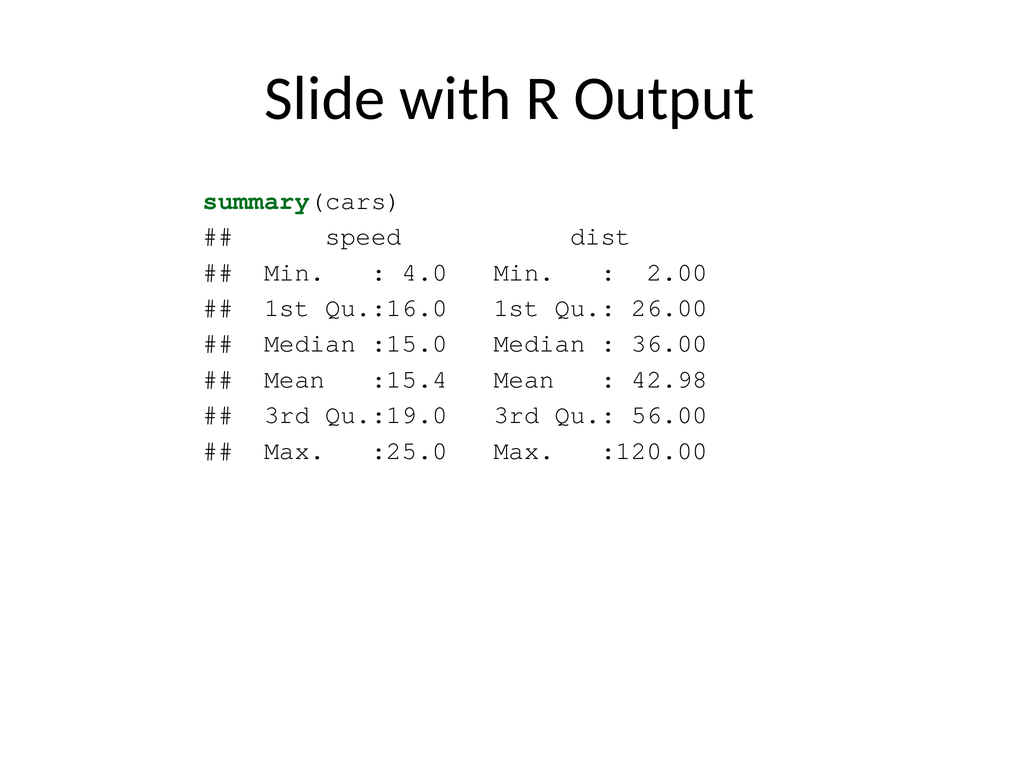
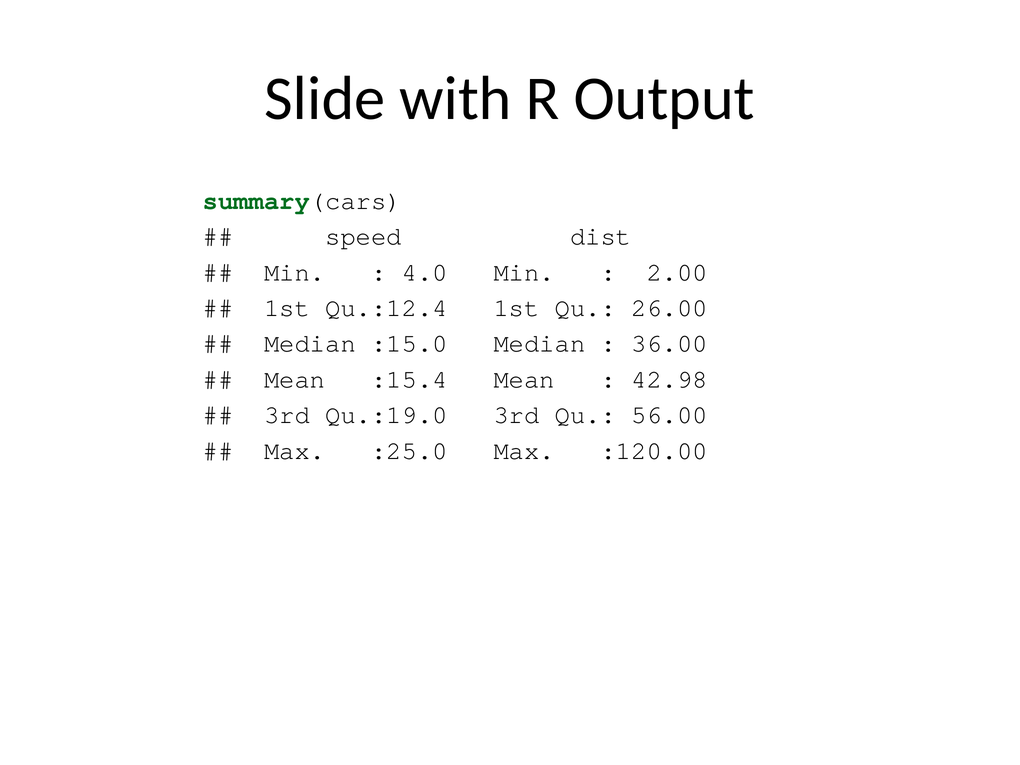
Qu.:16.0: Qu.:16.0 -> Qu.:12.4 (386, 308)
